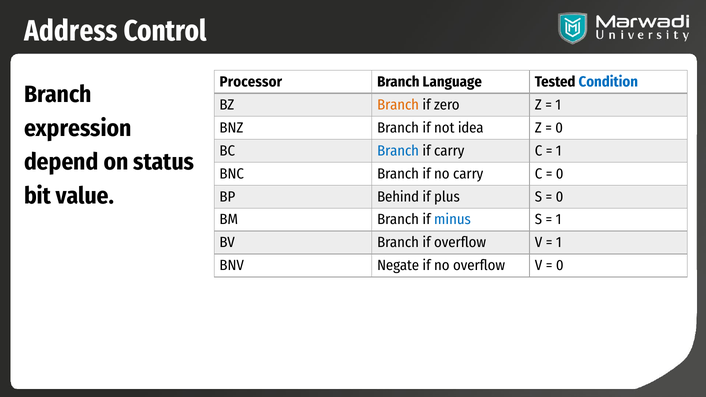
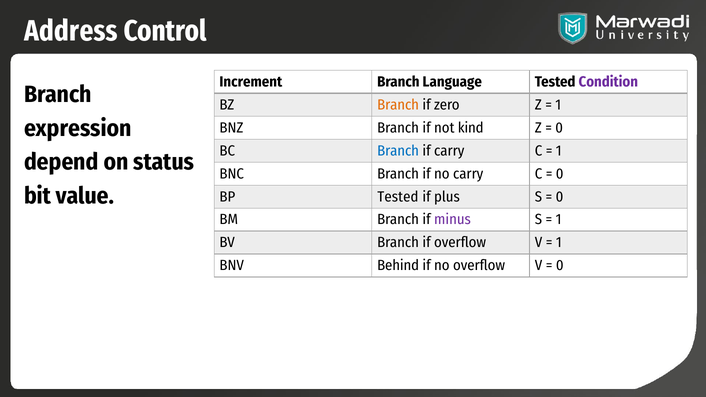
Processor: Processor -> Increment (251, 82)
Condition colour: blue -> purple (608, 82)
idea: idea -> kind (471, 128)
BP Behind: Behind -> Tested (398, 197)
minus colour: blue -> purple (453, 220)
Negate: Negate -> Behind (398, 266)
